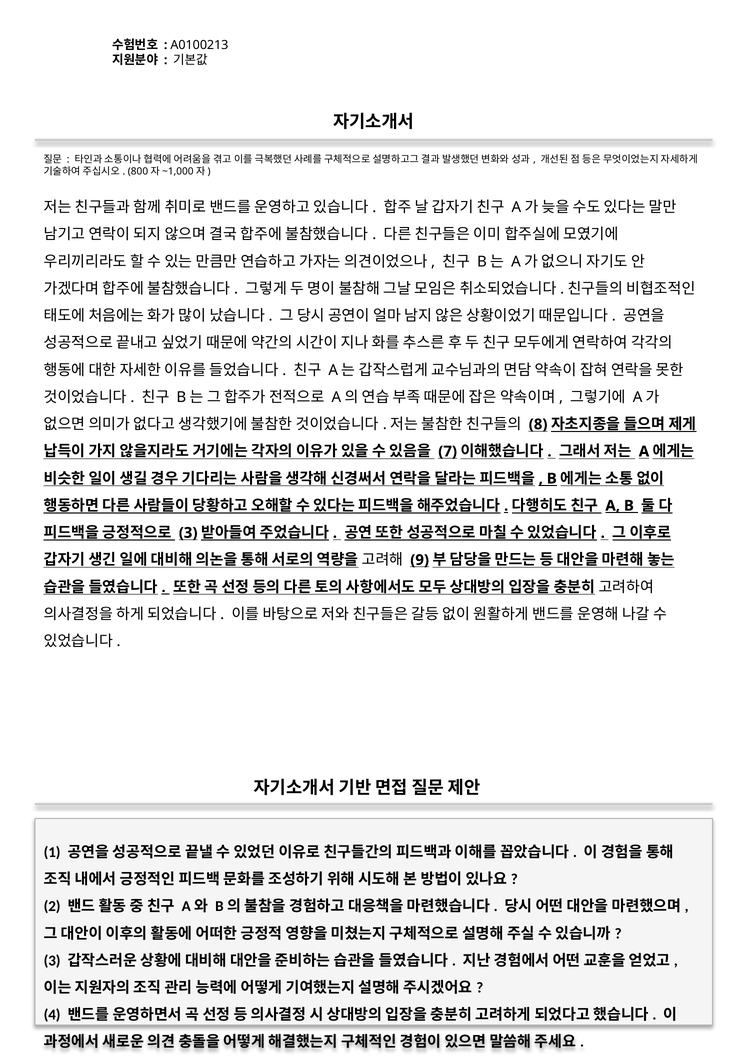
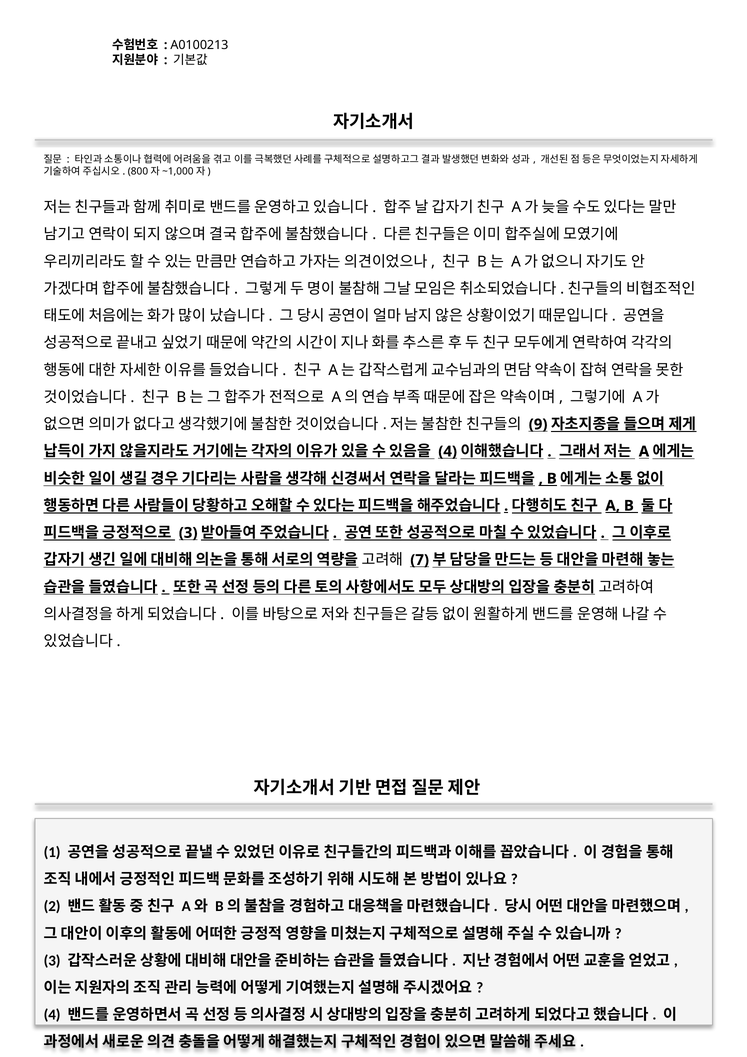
8: 8 -> 9 (538, 424)
7: 7 -> 4 (448, 451)
9: 9 -> 7 (420, 560)
